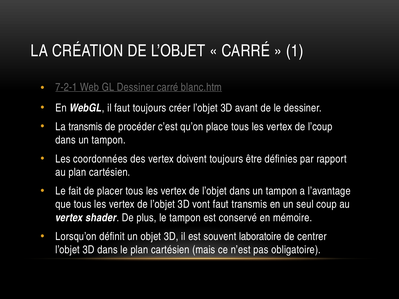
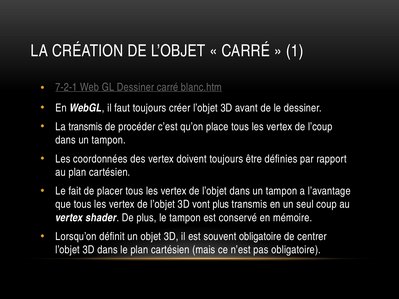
vont faut: faut -> plus (221, 204)
souvent laboratoire: laboratoire -> obligatoire (260, 237)
